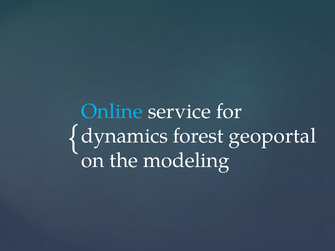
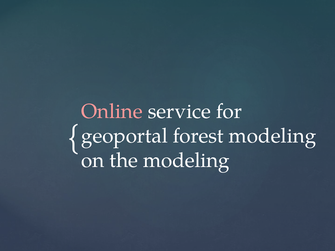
Online colour: light blue -> pink (112, 111)
dynamics: dynamics -> geoportal (124, 136)
forest geoportal: geoportal -> modeling (272, 136)
